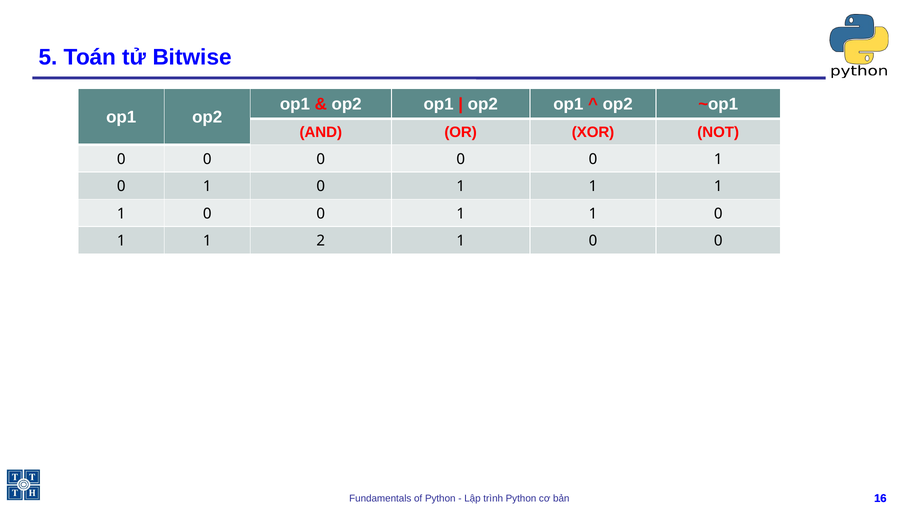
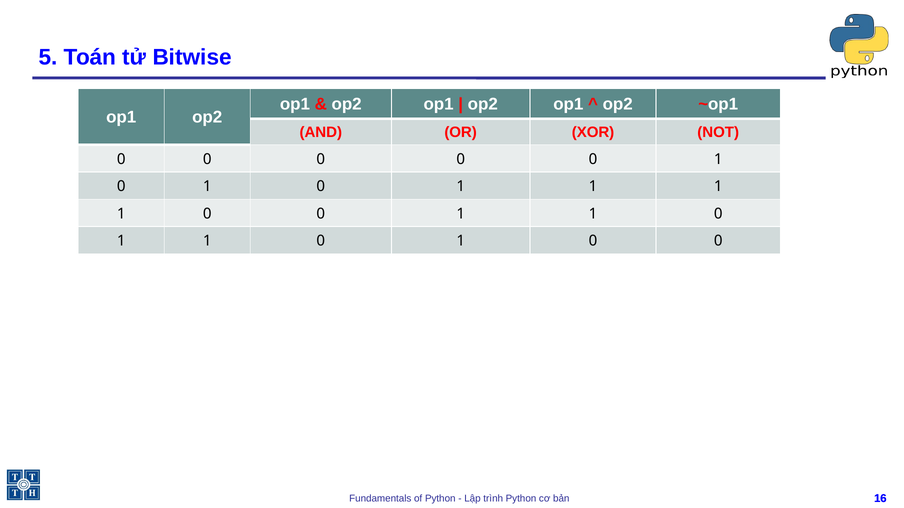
2: 2 -> 0 (321, 241)
